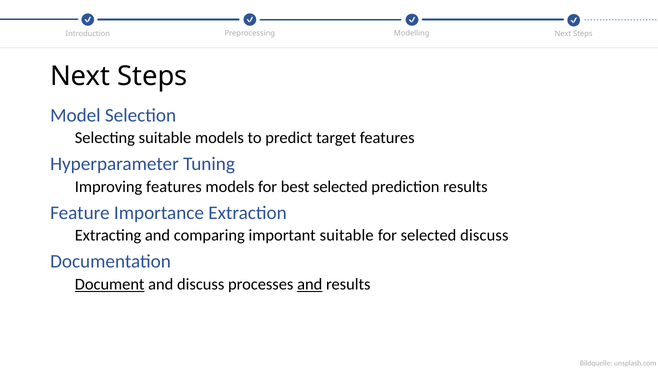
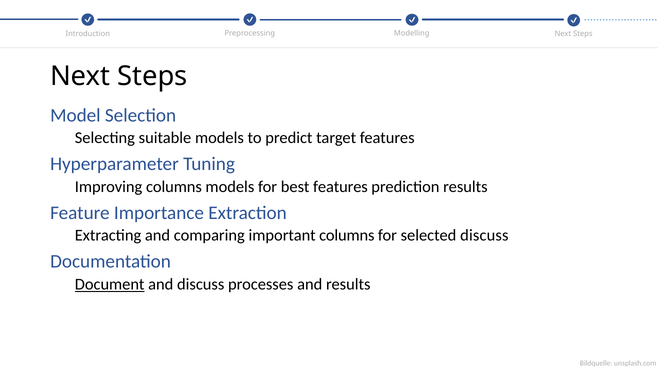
Improving features: features -> columns (174, 187)
best selected: selected -> features (340, 187)
important suitable: suitable -> columns (347, 236)
and underline: present -> none (310, 284)
